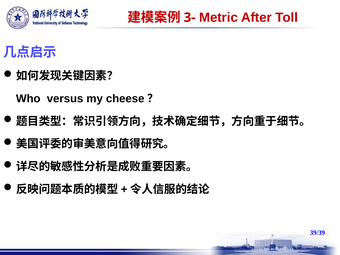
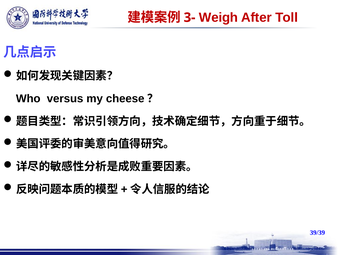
Metric: Metric -> Weigh (219, 18)
